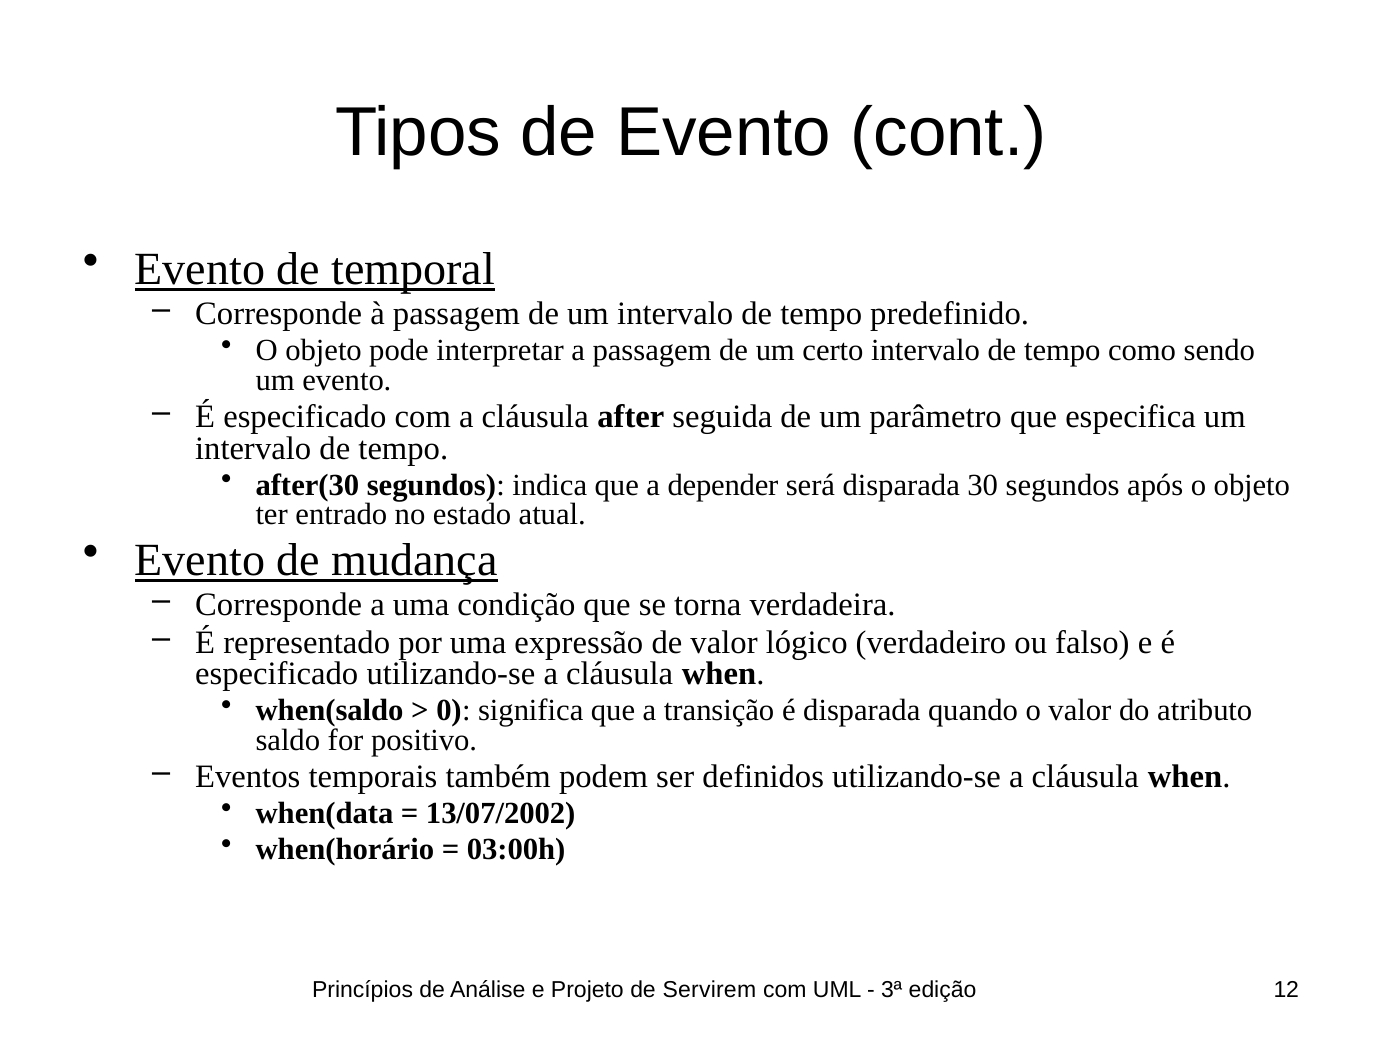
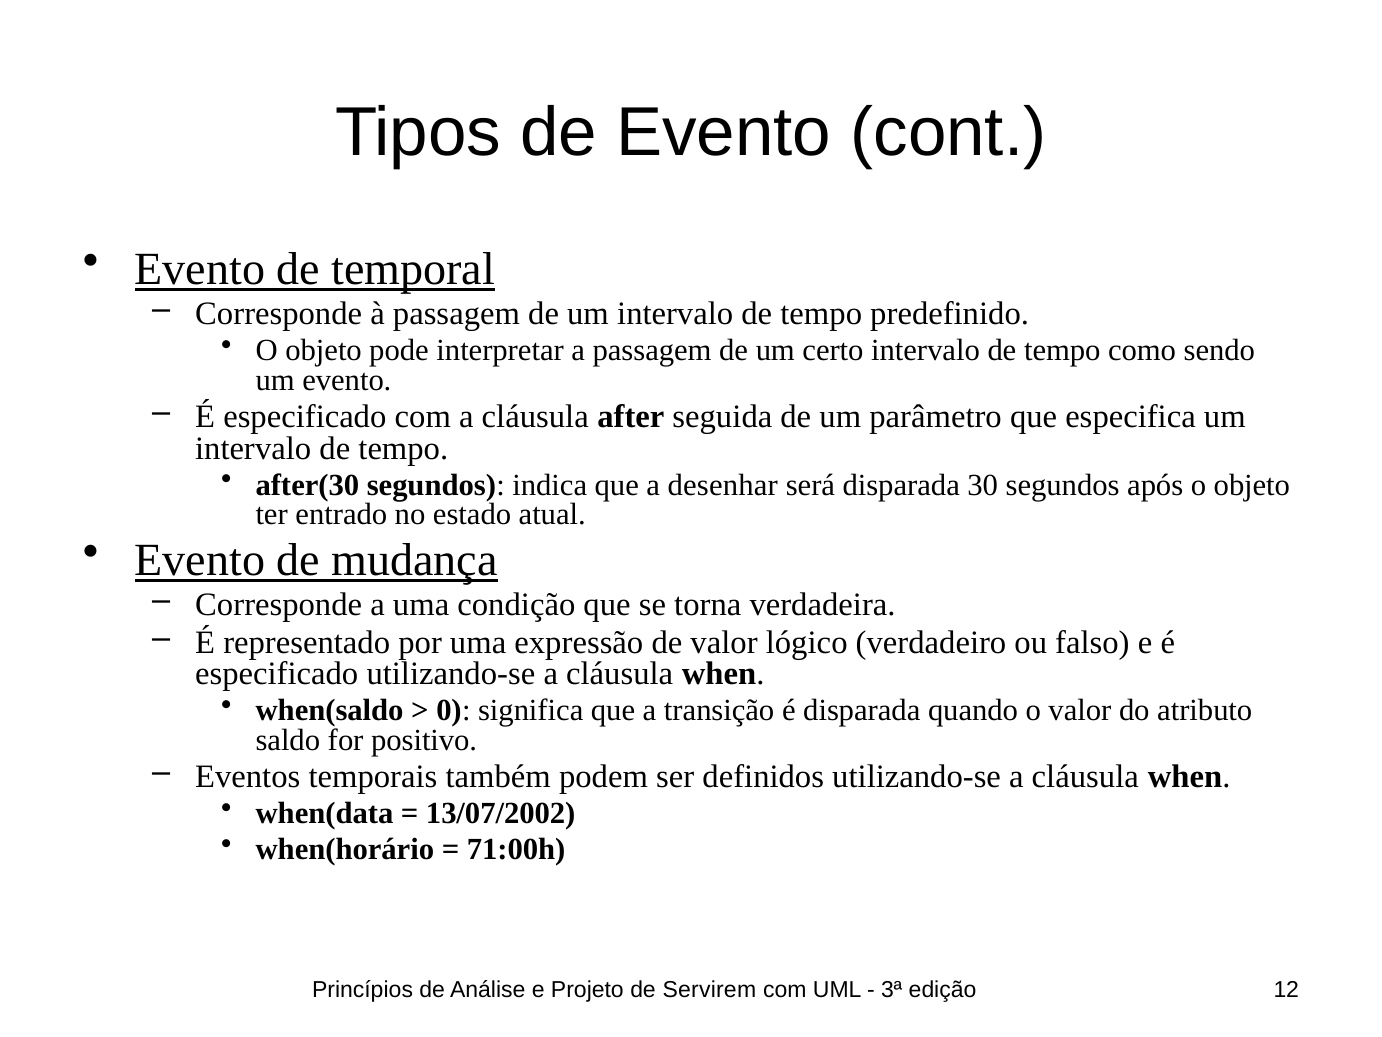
depender: depender -> desenhar (723, 485)
03:00h: 03:00h -> 71:00h (516, 849)
